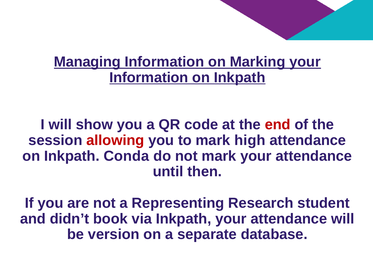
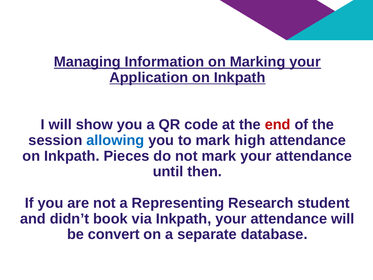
Information: Information -> Application (149, 78)
allowing colour: red -> blue (115, 140)
Conda: Conda -> Pieces (127, 156)
version: version -> convert (114, 234)
